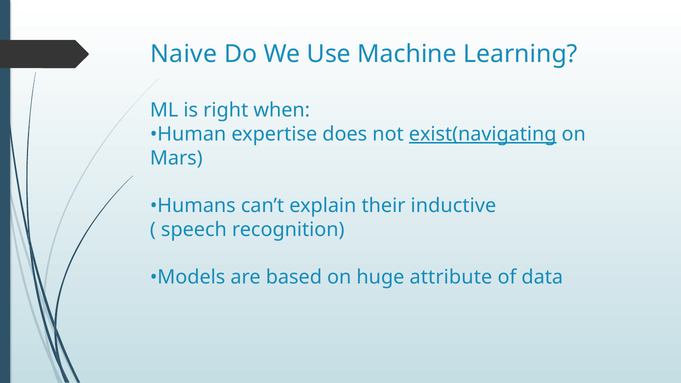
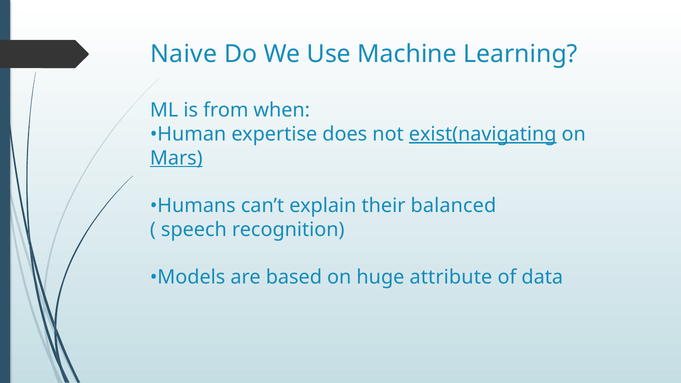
right: right -> from (226, 110)
Mars underline: none -> present (176, 158)
inductive: inductive -> balanced (453, 206)
